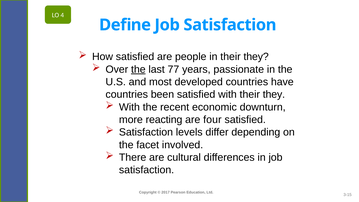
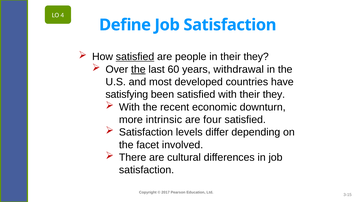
satisfied underline: none -> present (135, 57)
77: 77 -> 60 (173, 69)
passionate: passionate -> withdrawal (239, 69)
countries: countries -> satisfying (127, 94)
reacting: reacting -> intrinsic (164, 120)
